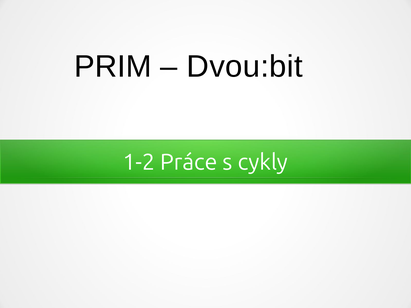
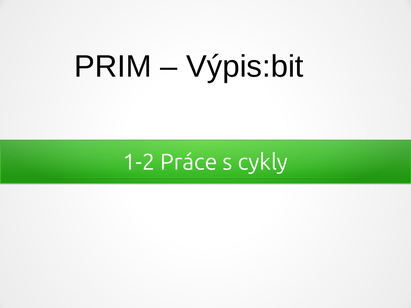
Dvou:bit: Dvou:bit -> Výpis:bit (245, 67)
